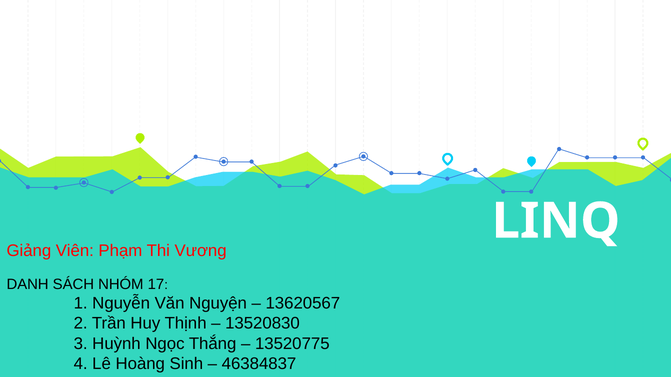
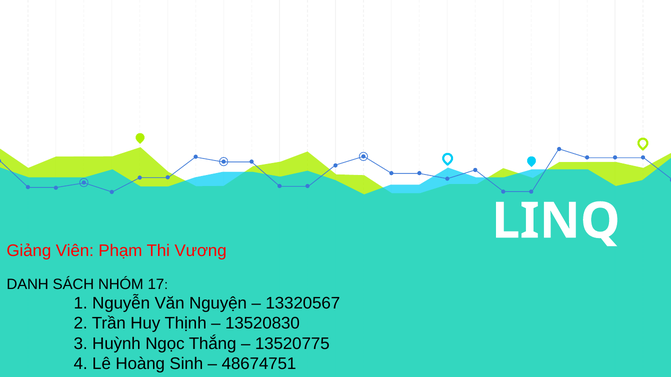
13620567: 13620567 -> 13320567 (303, 304)
46384837: 46384837 -> 48674751 (259, 364)
